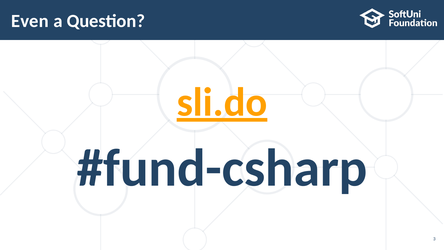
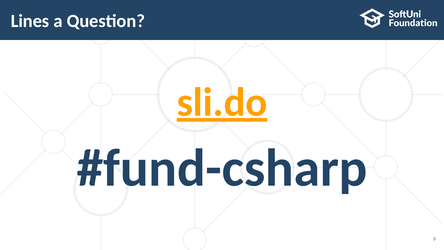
Even: Even -> Lines (30, 21)
